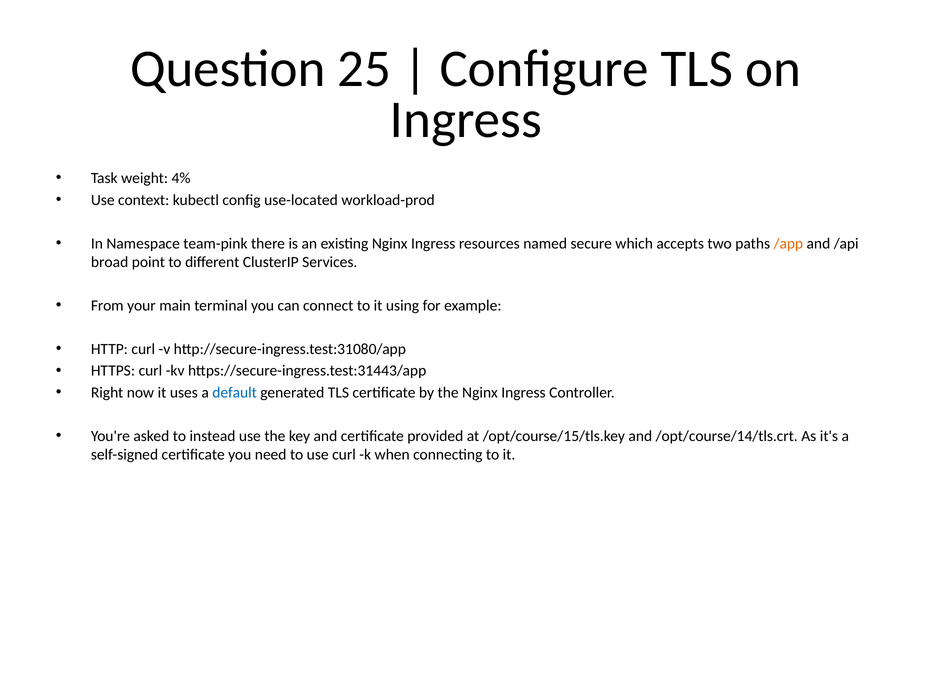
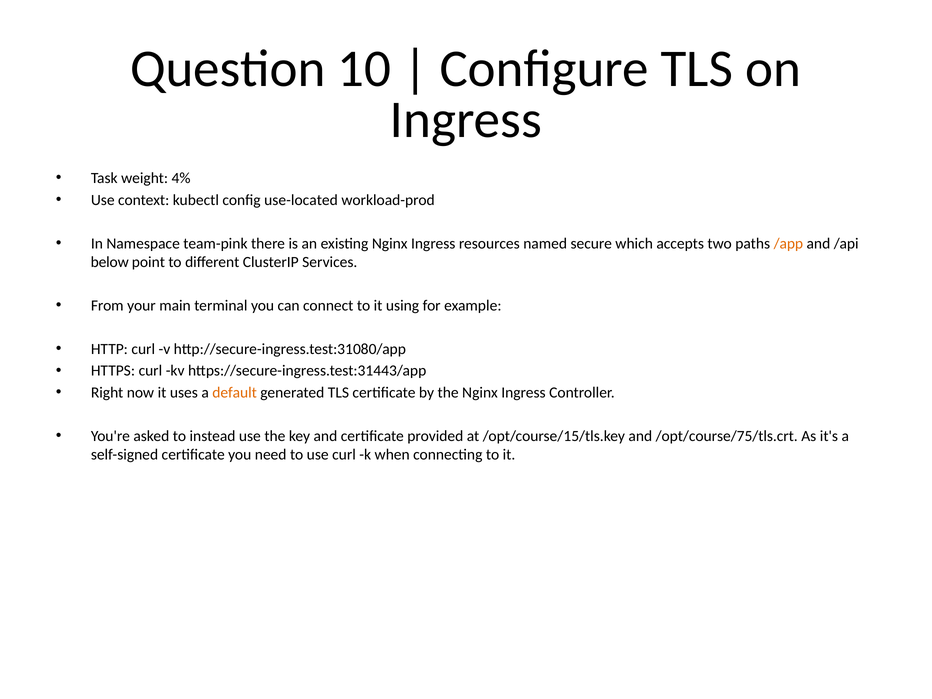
25: 25 -> 10 (364, 69)
broad: broad -> below (110, 262)
default colour: blue -> orange (235, 393)
/opt/course/14/tls.crt: /opt/course/14/tls.crt -> /opt/course/75/tls.crt (727, 436)
